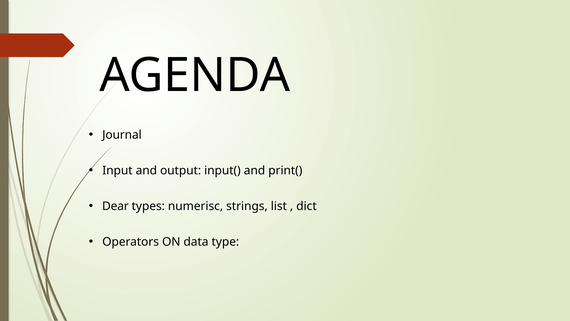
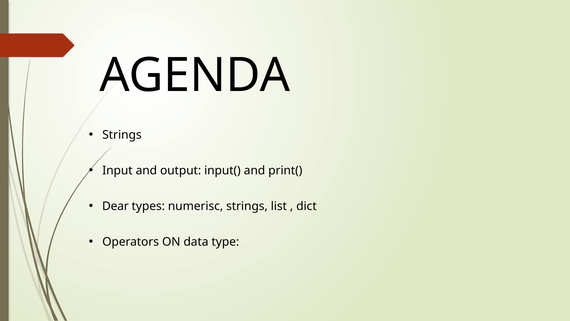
Journal: Journal -> Strings (122, 135)
